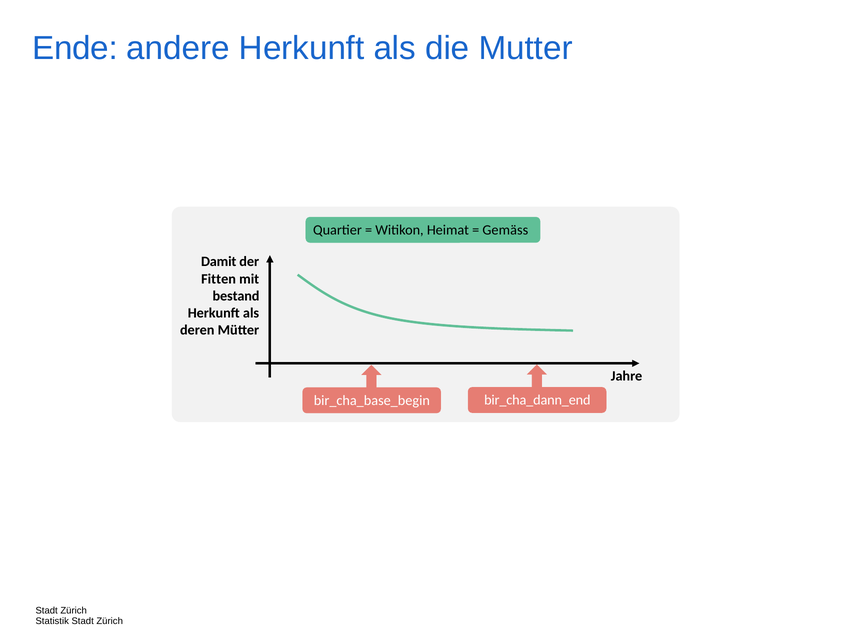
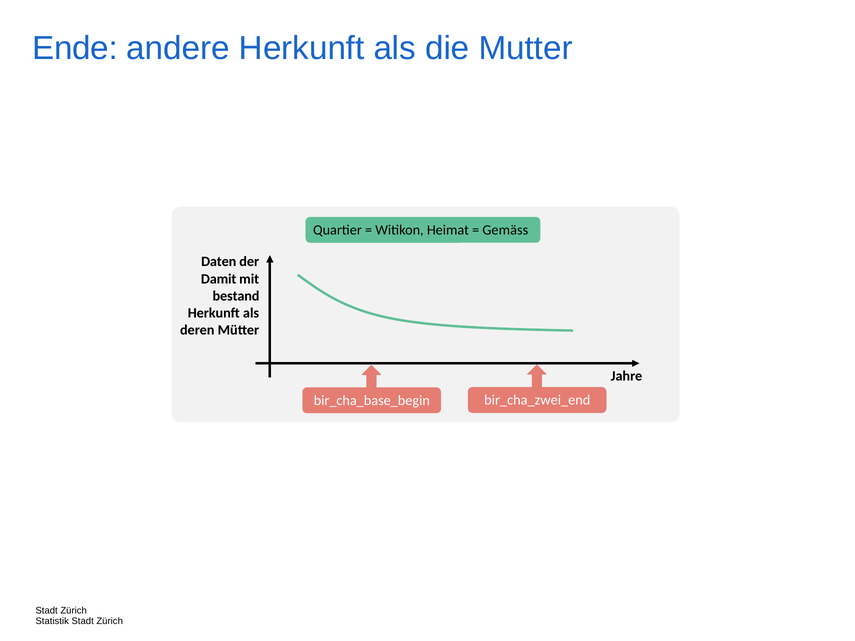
Damit: Damit -> Daten (219, 262)
Fitten: Fitten -> Damit (219, 279)
bir_cha_dann_end: bir_cha_dann_end -> bir_cha_zwei_end (537, 400)
